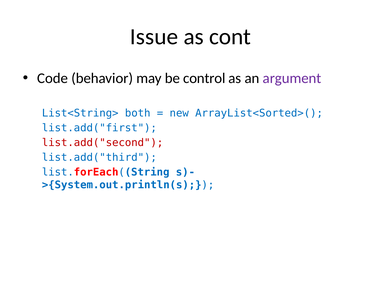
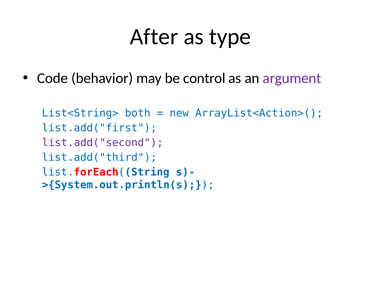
Issue: Issue -> After (154, 37)
cont: cont -> type (230, 37)
ArrayList<Sorted>(: ArrayList<Sorted>( -> ArrayList<Action>( (259, 113)
list.add("second colour: red -> purple (103, 143)
